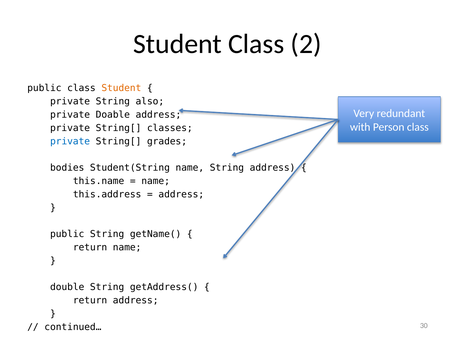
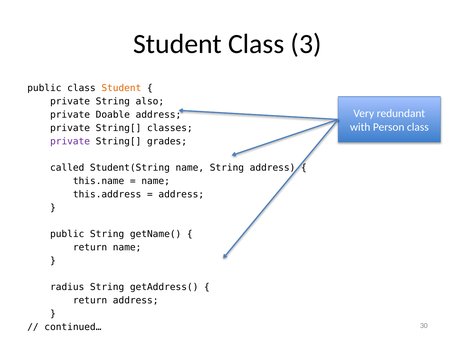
2: 2 -> 3 (306, 44)
private colour: blue -> purple (70, 141)
bodies: bodies -> called (67, 168)
double: double -> radius (67, 287)
